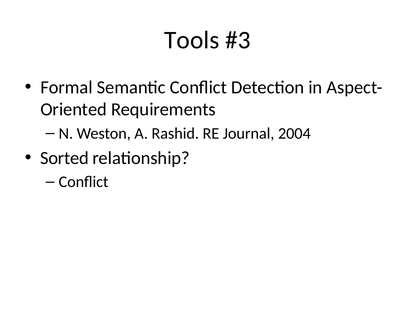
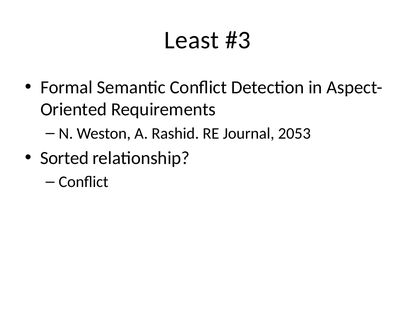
Tools: Tools -> Least (192, 40)
2004: 2004 -> 2053 (294, 133)
